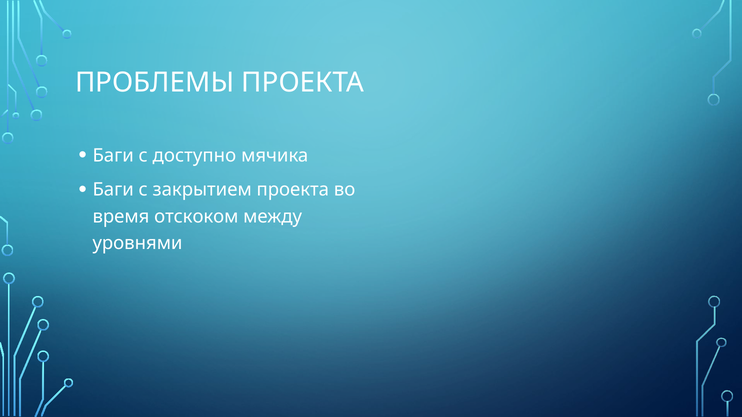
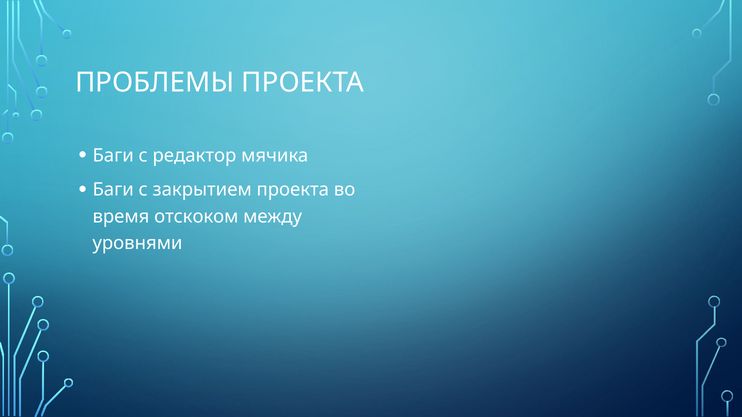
доступно: доступно -> редактор (194, 156)
